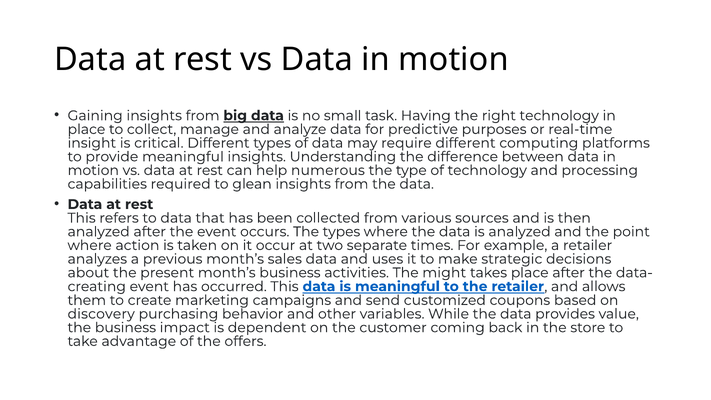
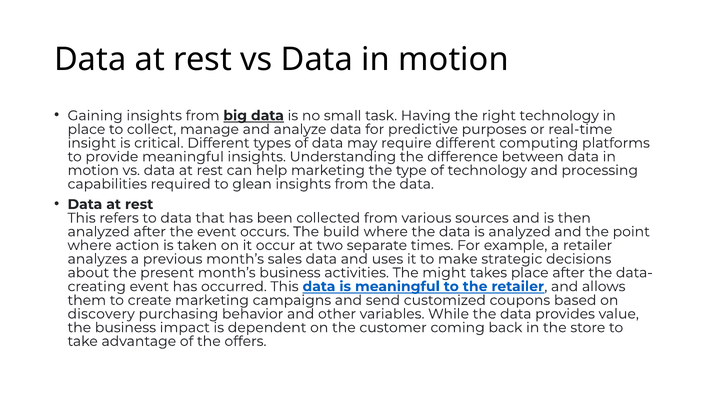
help numerous: numerous -> marketing (328, 170)
The types: types -> build (341, 232)
